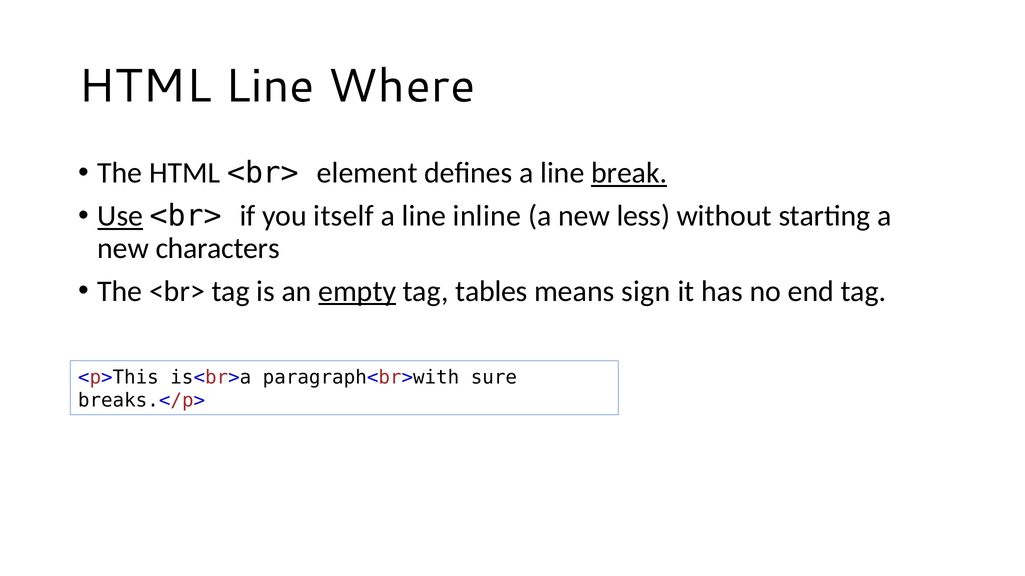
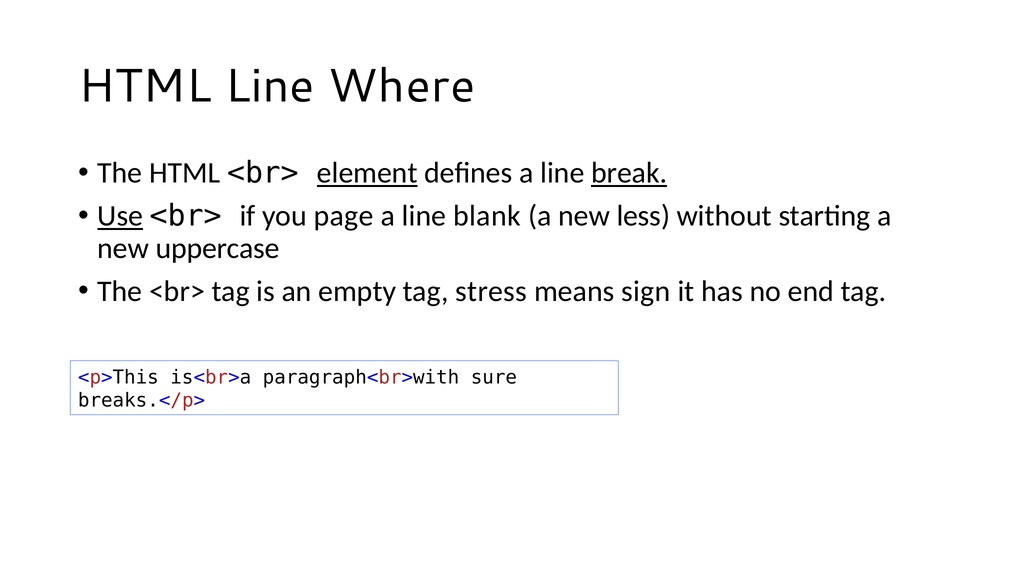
element underline: none -> present (367, 173)
itself: itself -> page (344, 216)
inline: inline -> blank (487, 216)
characters: characters -> uppercase (218, 249)
empty underline: present -> none (357, 292)
tables: tables -> stress (491, 292)
